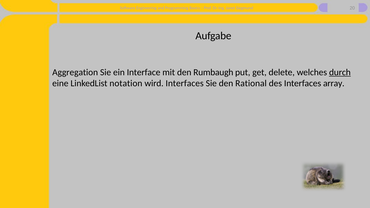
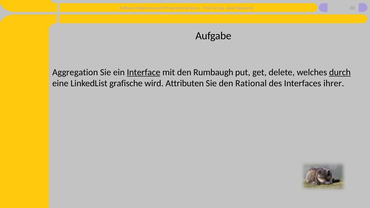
Interface underline: none -> present (144, 72)
notation: notation -> grafische (126, 83)
wird Interfaces: Interfaces -> Attributen (185, 83)
array: array -> ihrer (334, 83)
